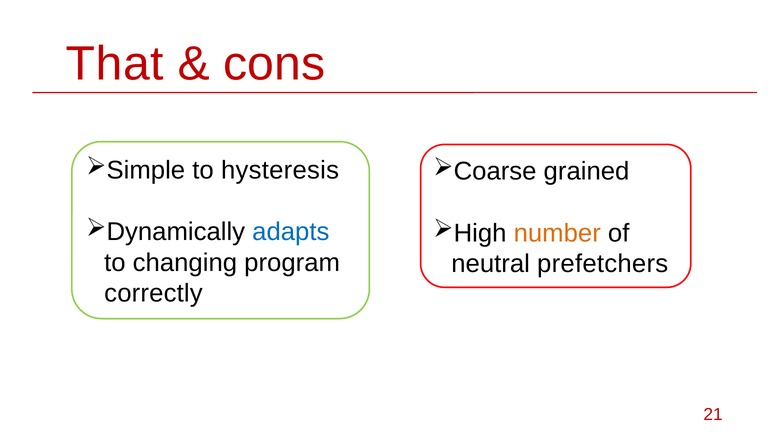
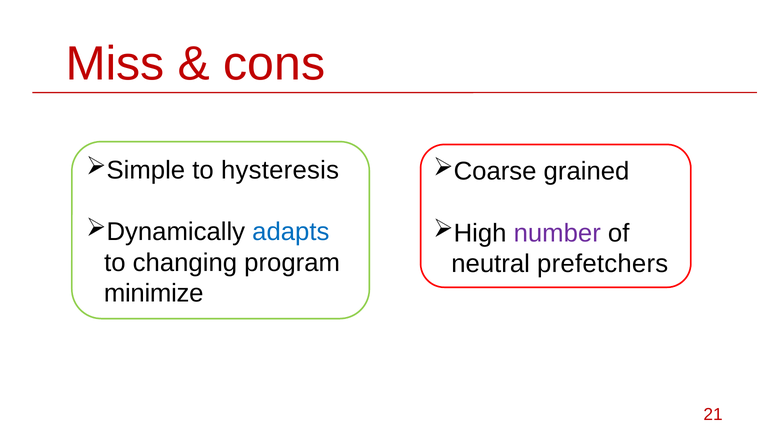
That: That -> Miss (115, 64)
number colour: orange -> purple (557, 233)
correctly: correctly -> minimize (154, 294)
